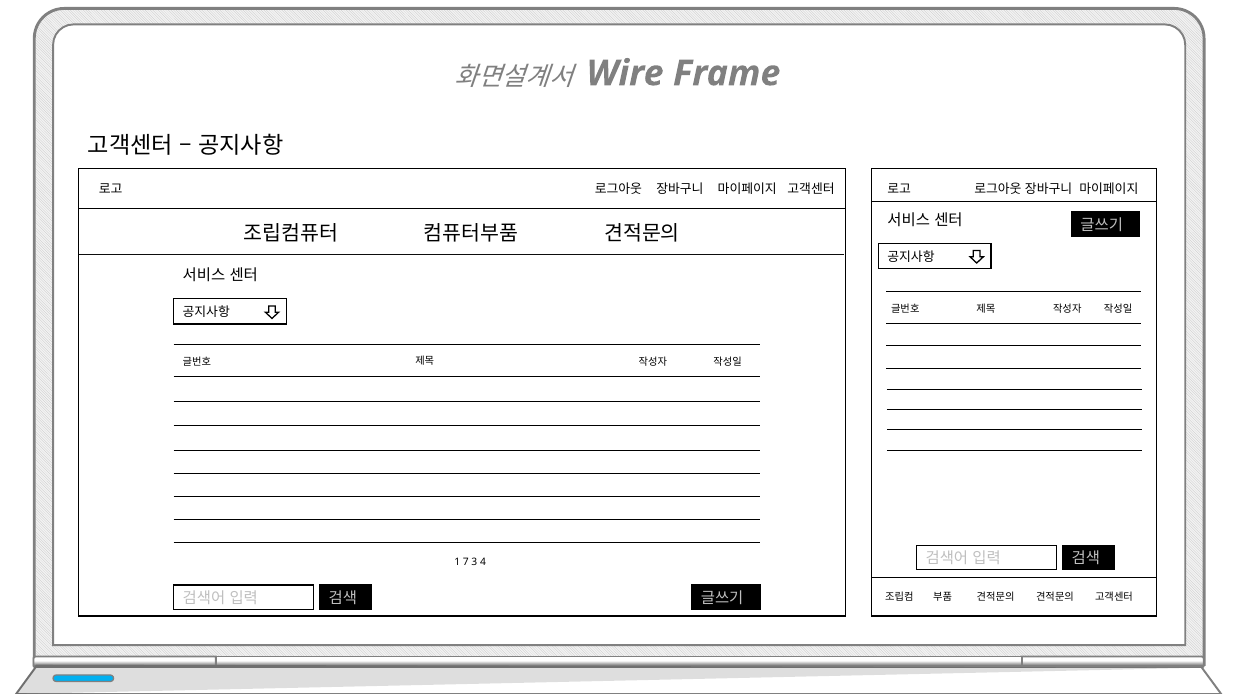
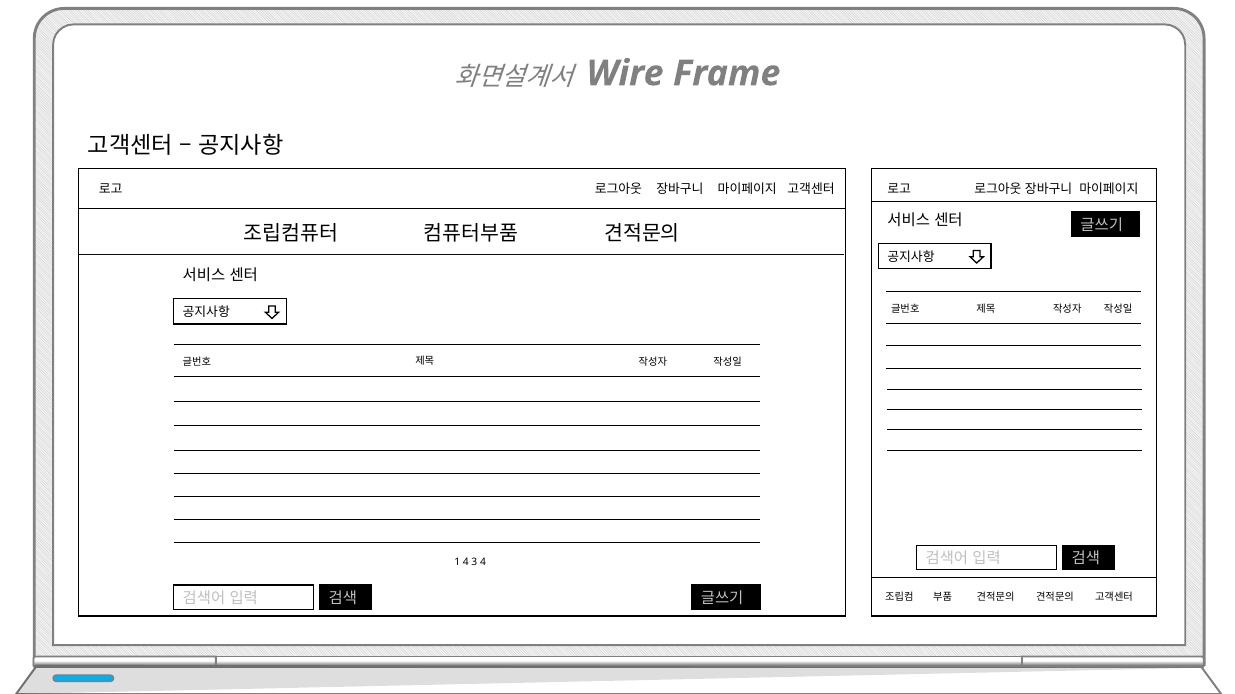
1 7: 7 -> 4 (466, 563)
